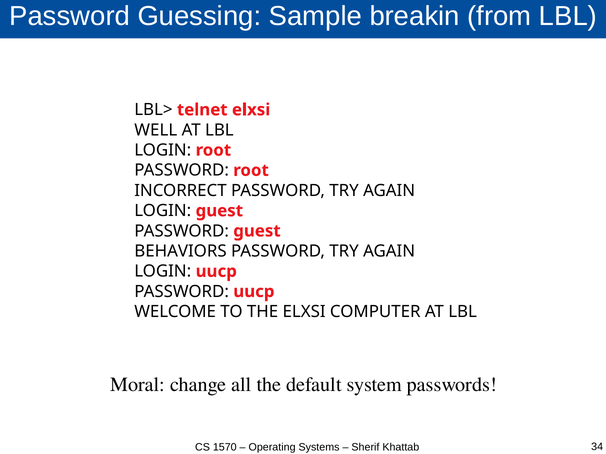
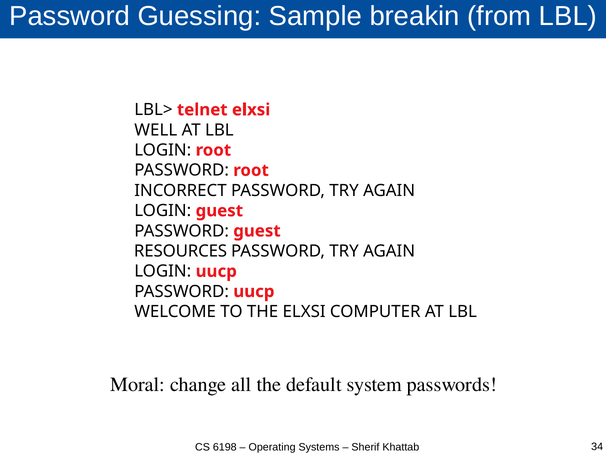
BEHAVIORS: BEHAVIORS -> RESOURCES (181, 251)
1570: 1570 -> 6198 (225, 448)
